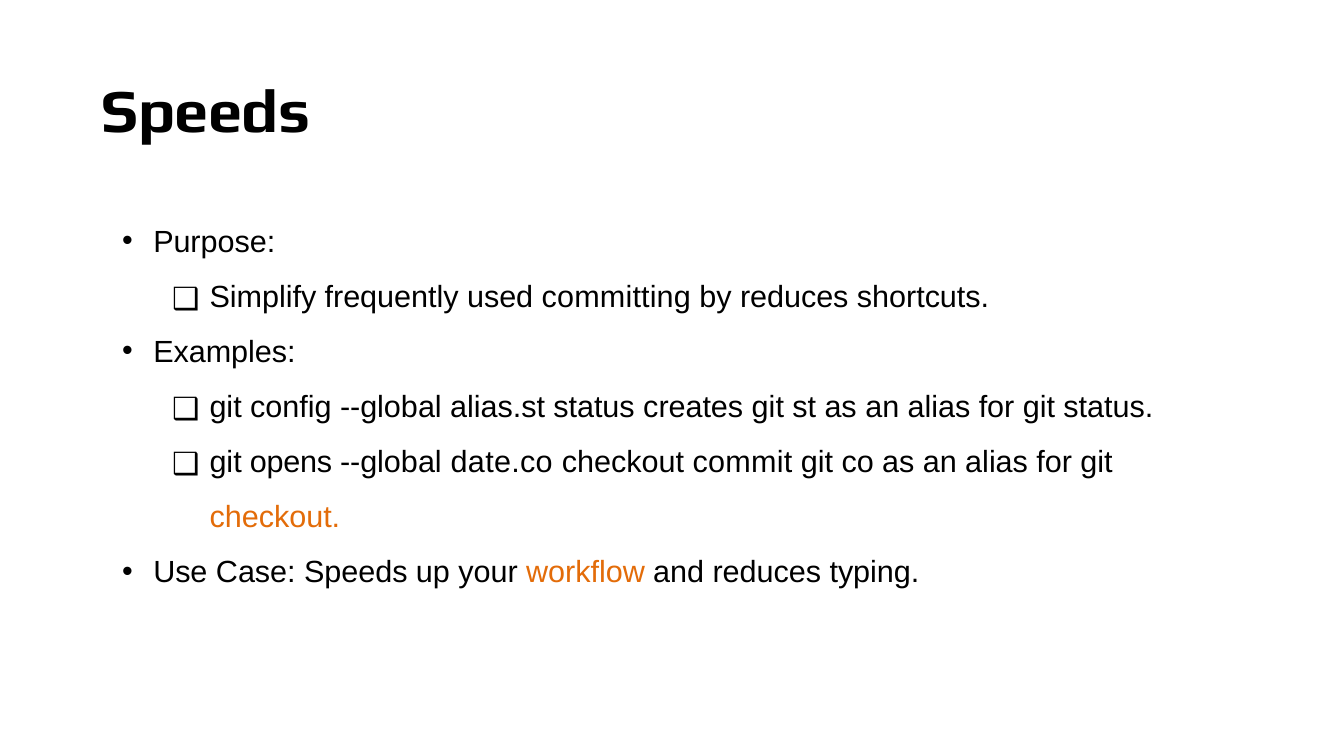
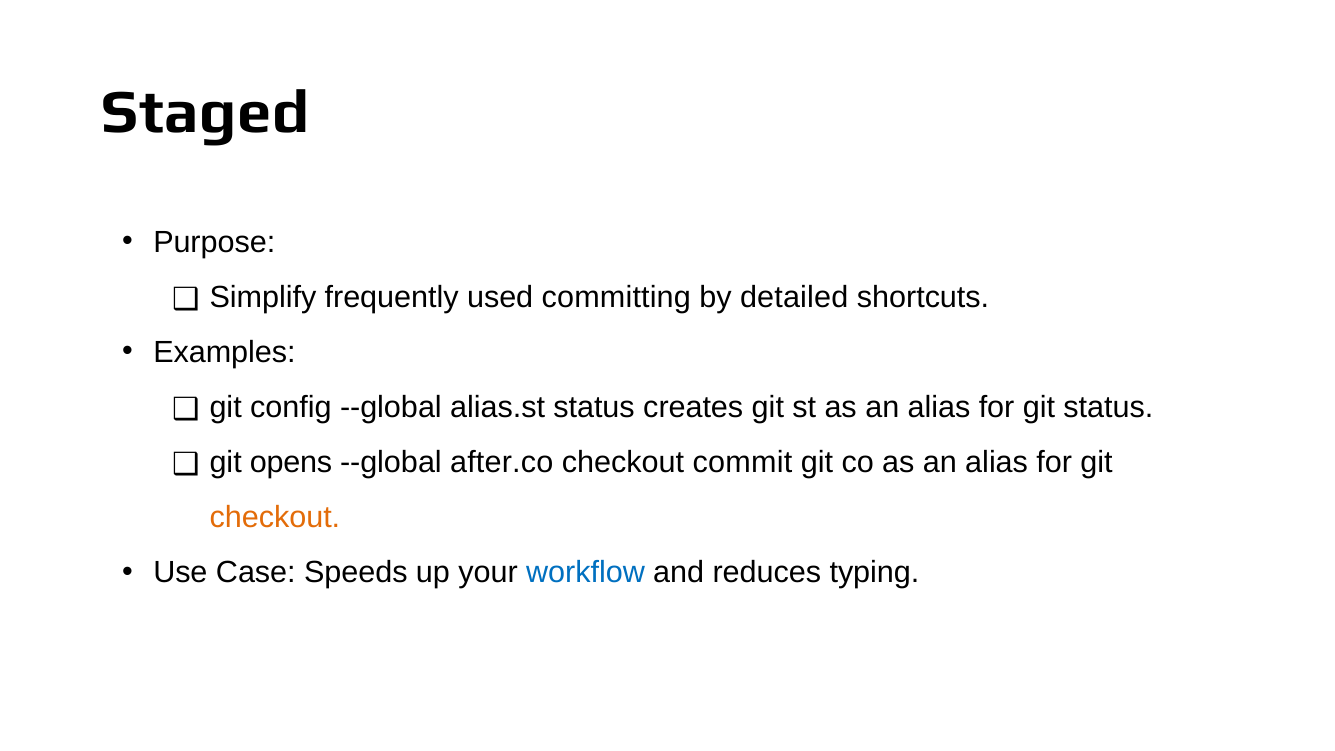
Speeds: Speeds -> Staged (206, 112)
by reduces: reduces -> detailed (794, 297)
date.co: date.co -> after.co (502, 462)
workflow colour: orange -> blue (585, 573)
